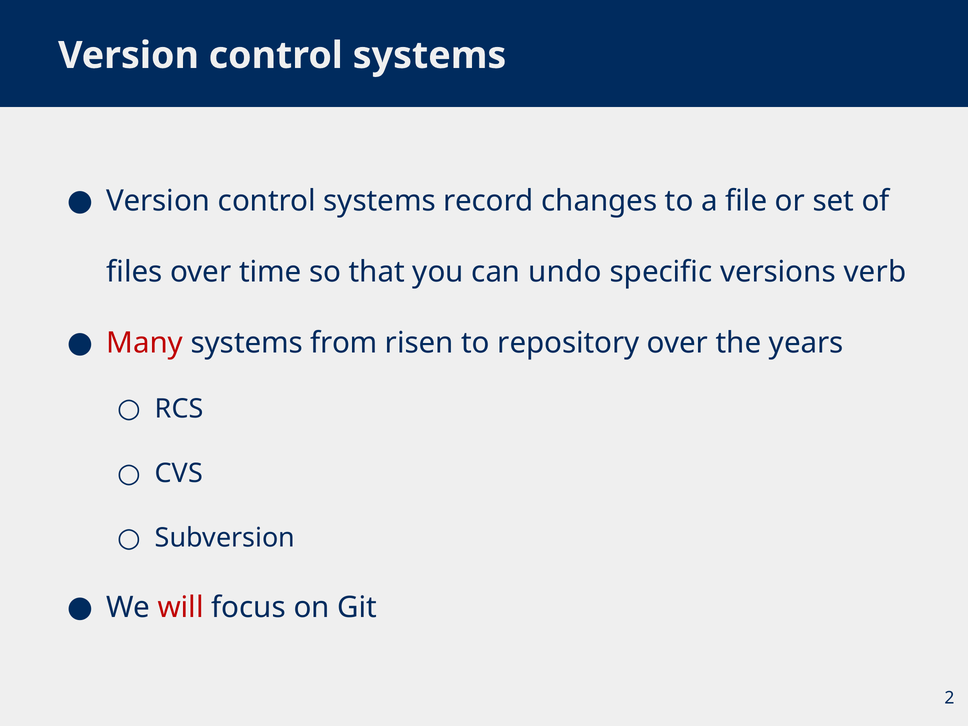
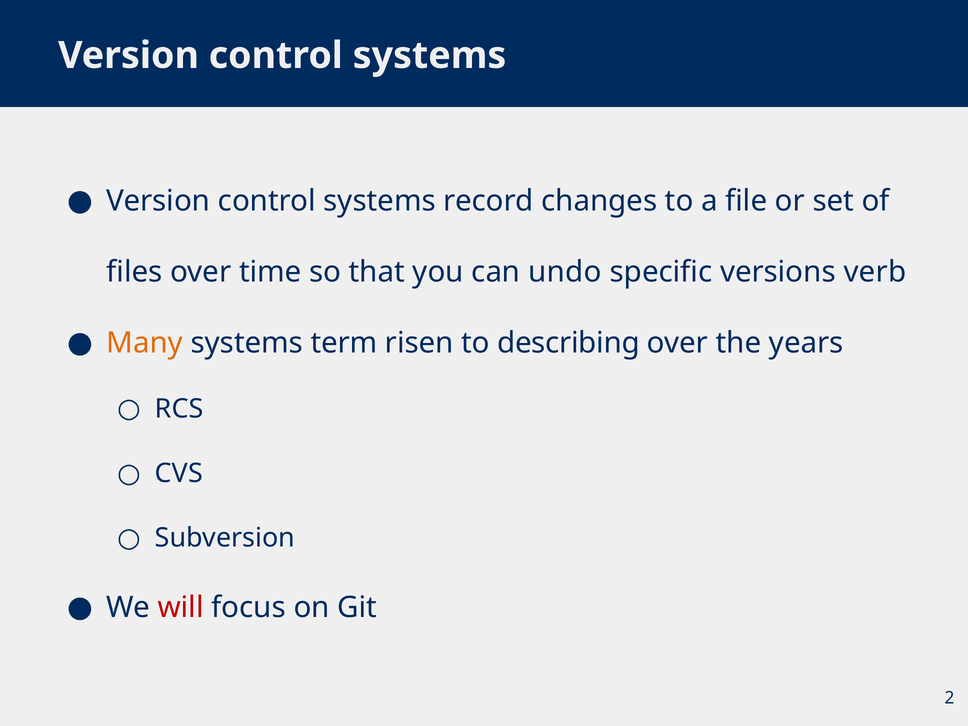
Many colour: red -> orange (145, 343)
from: from -> term (344, 343)
repository: repository -> describing (569, 343)
